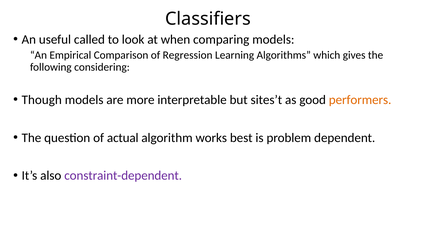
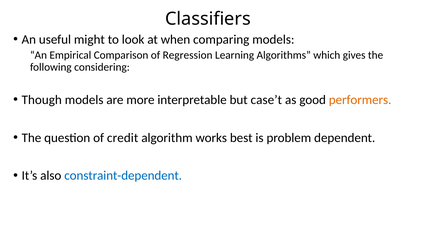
called: called -> might (89, 40)
sites’t: sites’t -> case’t (266, 100)
actual: actual -> credit (123, 138)
constraint-dependent colour: purple -> blue (123, 176)
